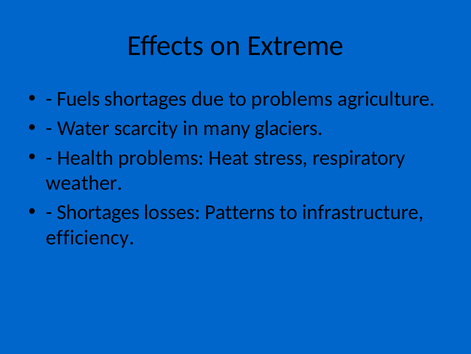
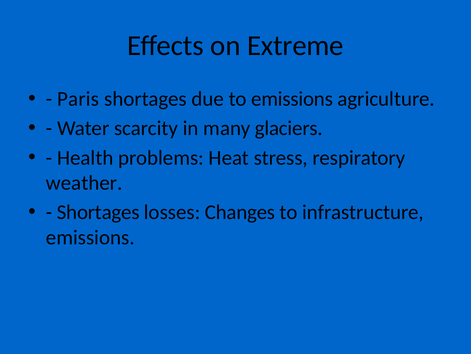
Fuels: Fuels -> Paris (78, 99)
to problems: problems -> emissions (292, 99)
Patterns: Patterns -> Changes (240, 212)
efficiency: efficiency -> emissions (90, 237)
